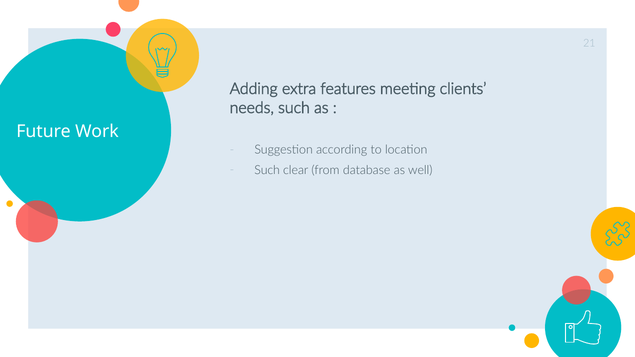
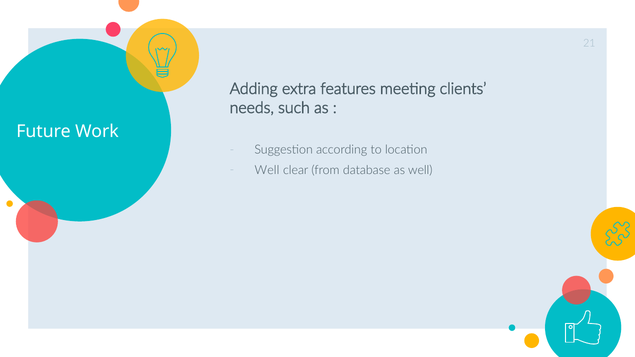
Such: Such -> Well (267, 170)
